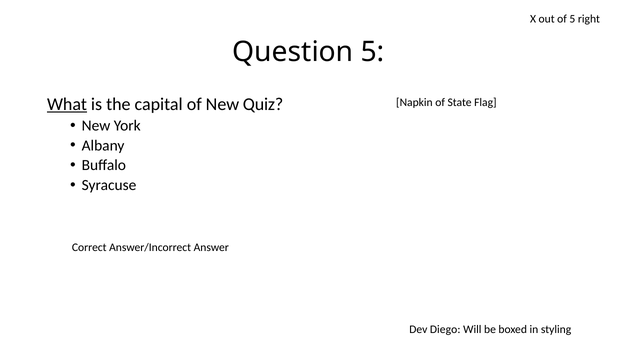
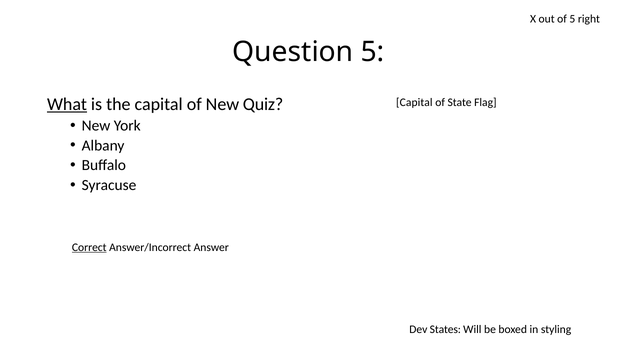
Napkin: Napkin -> Capital (414, 102)
Correct underline: none -> present (89, 247)
Diego: Diego -> States (445, 329)
